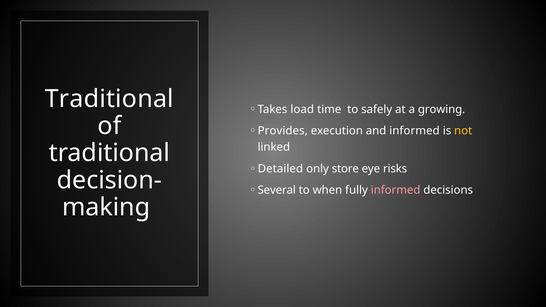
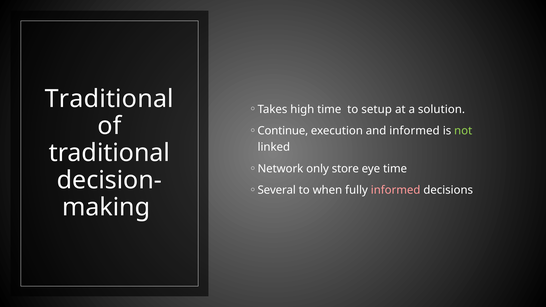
load: load -> high (302, 109)
safely: safely -> setup (377, 109)
growing: growing -> solution (441, 109)
Provides: Provides -> Continue (283, 131)
not colour: yellow -> light green (463, 131)
Detailed: Detailed -> Network (280, 169)
eye risks: risks -> time (395, 169)
